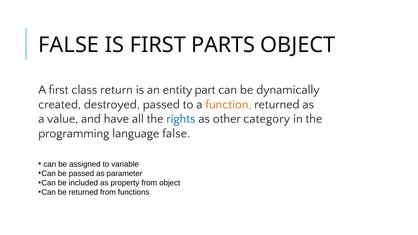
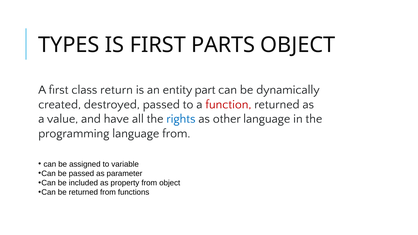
FALSE: FALSE -> TYPES (69, 45)
function colour: orange -> red (228, 104)
other category: category -> language (267, 119)
language false: false -> from (176, 134)
